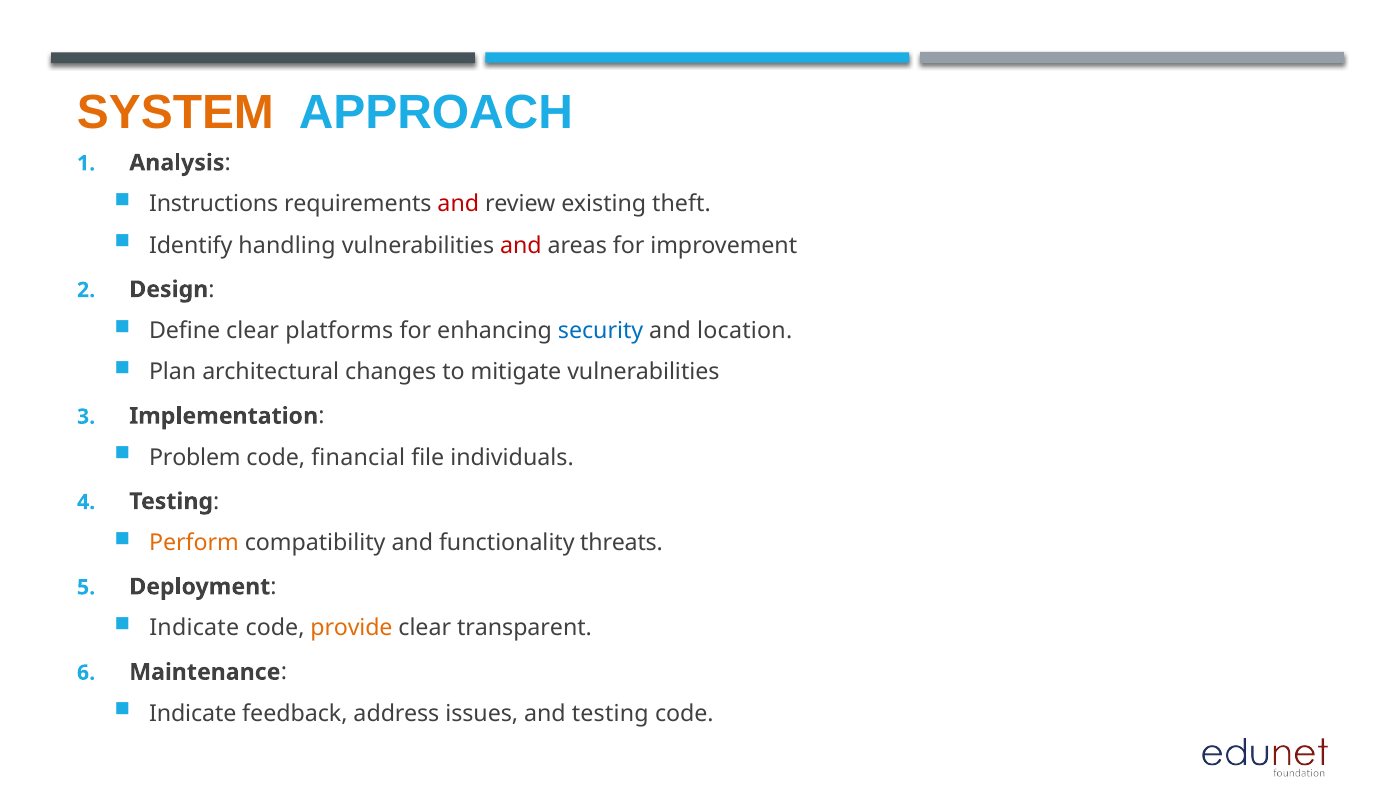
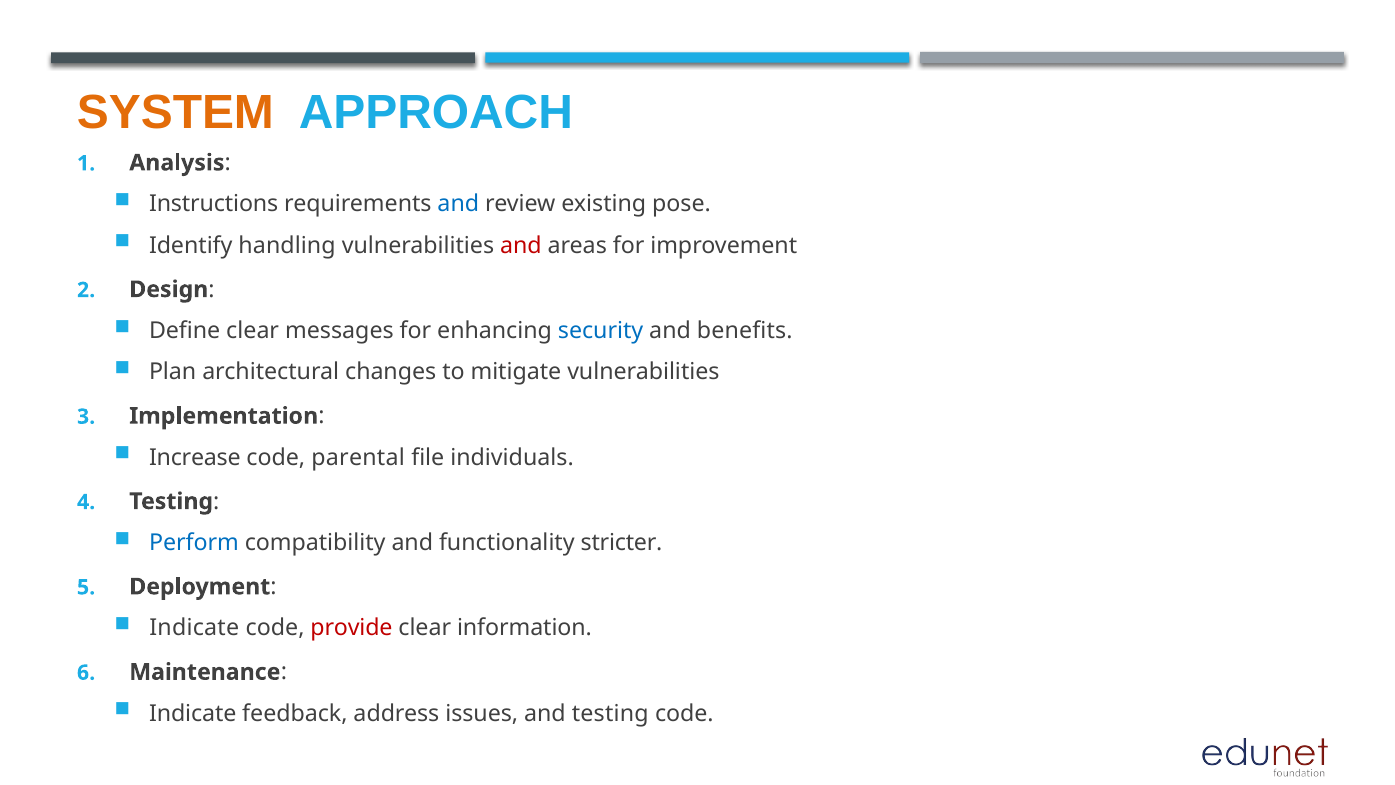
and colour: red -> blue (458, 204)
theft: theft -> pose (682, 204)
platforms: platforms -> messages (339, 331)
location: location -> benefits (745, 331)
Problem: Problem -> Increase (195, 457)
financial: financial -> parental (358, 457)
Perform colour: orange -> blue (194, 542)
threats: threats -> stricter (622, 542)
provide colour: orange -> red (351, 628)
transparent: transparent -> information (524, 628)
